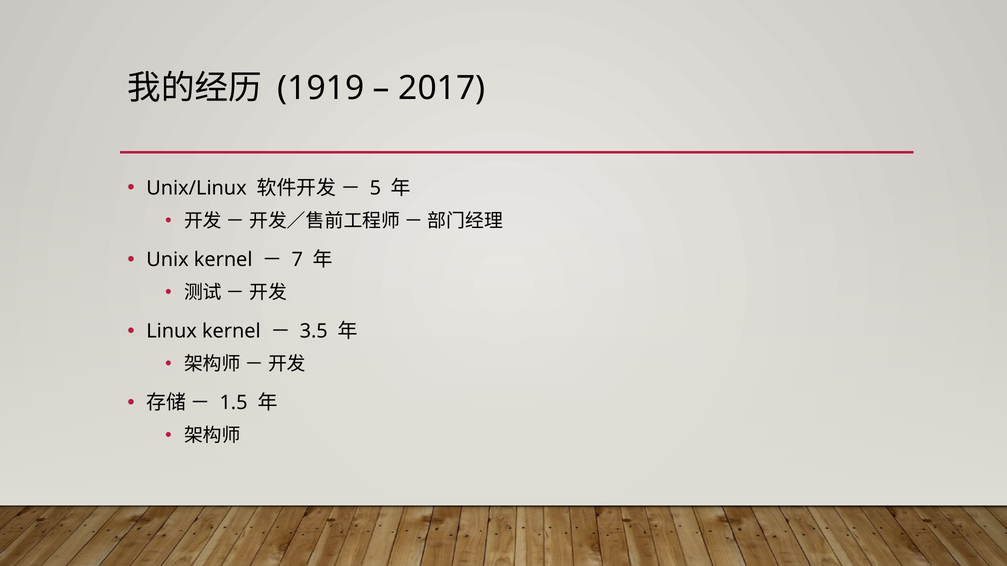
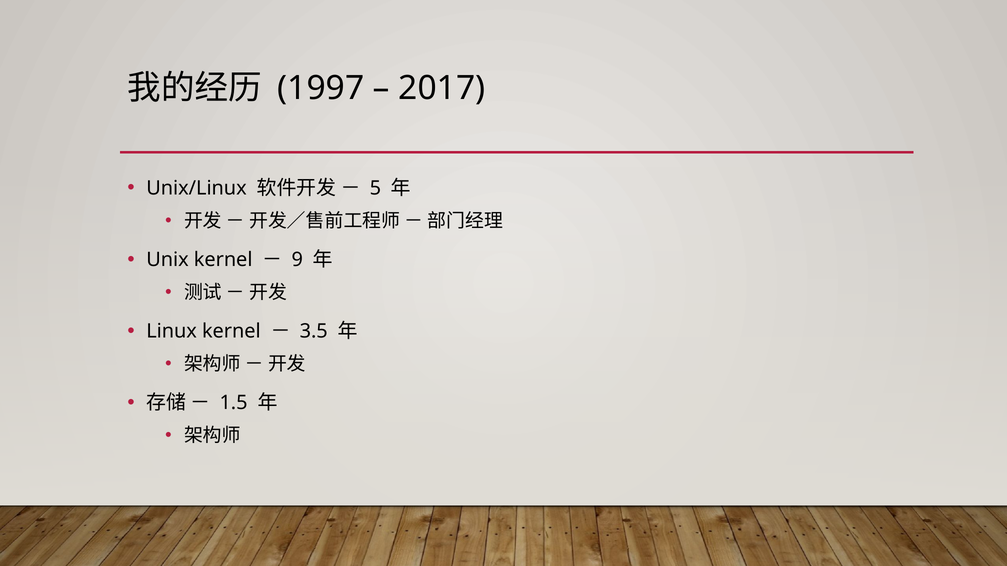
1919: 1919 -> 1997 (321, 88)
7: 7 -> 9 (297, 260)
